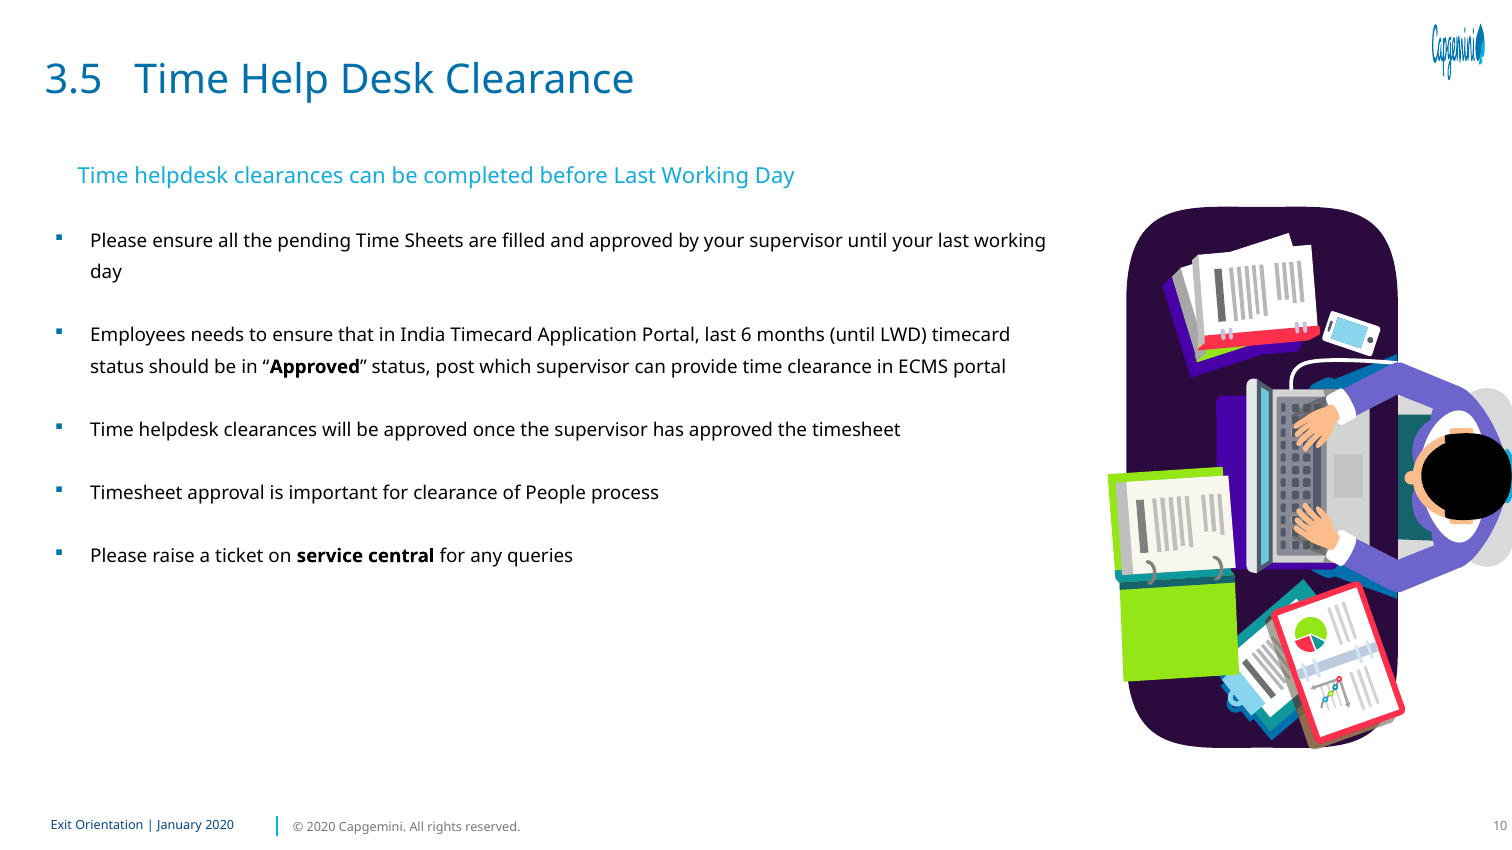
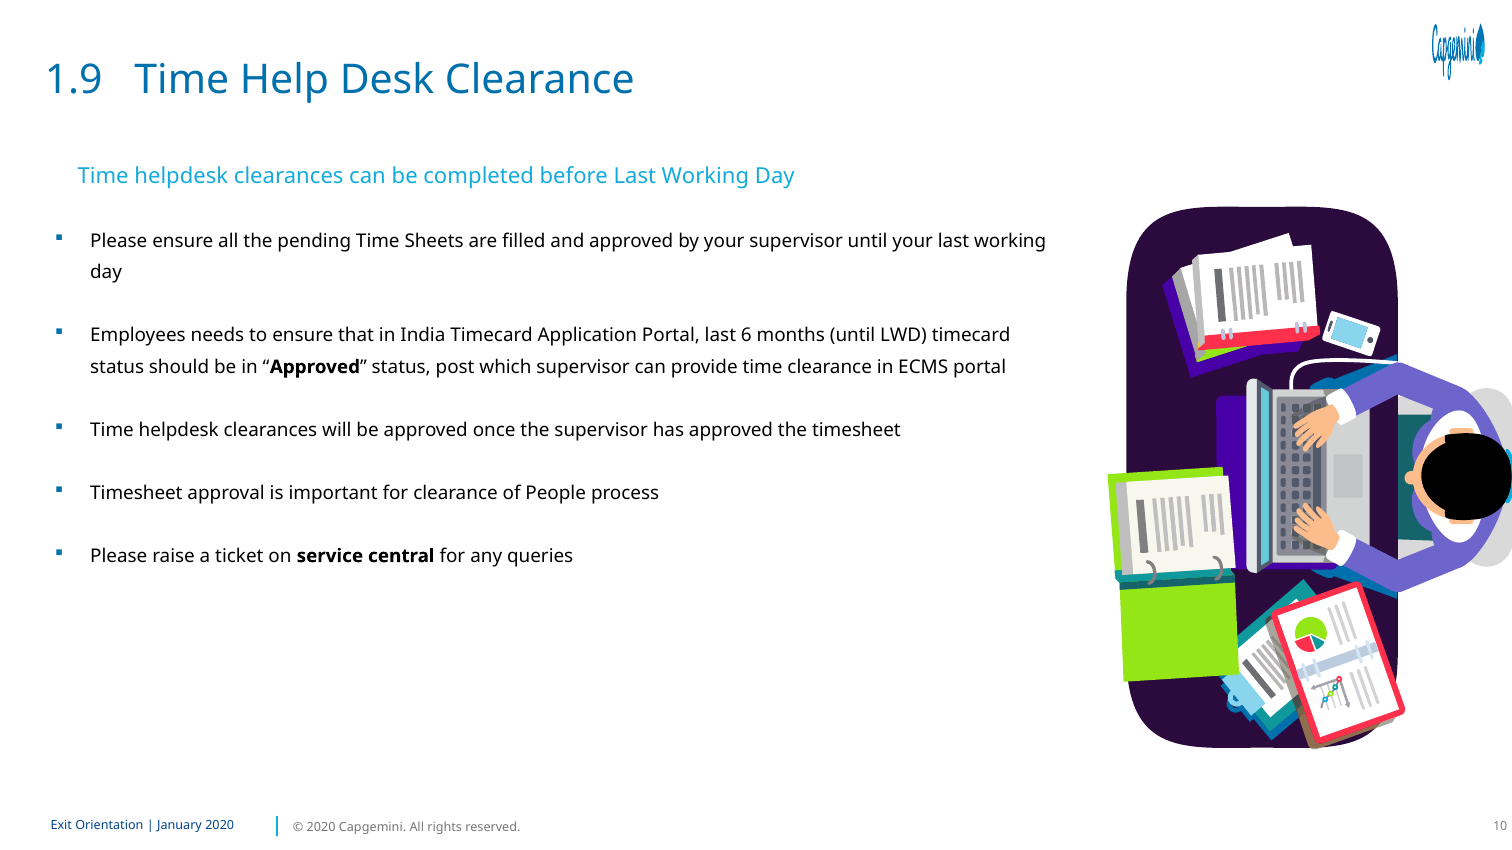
3.5: 3.5 -> 1.9 (74, 80)
